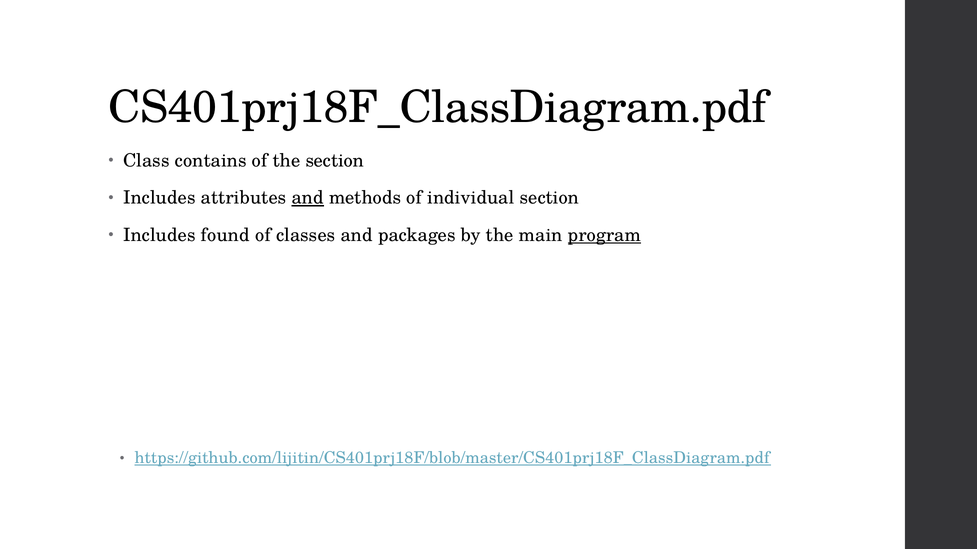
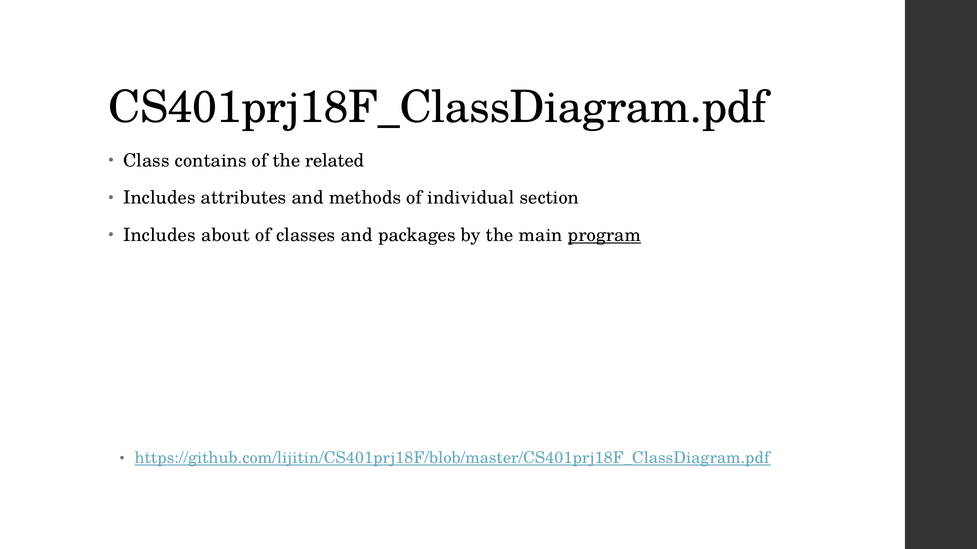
the section: section -> related (335, 161)
and underline: present -> none (308, 198)
found: found -> about (225, 235)
